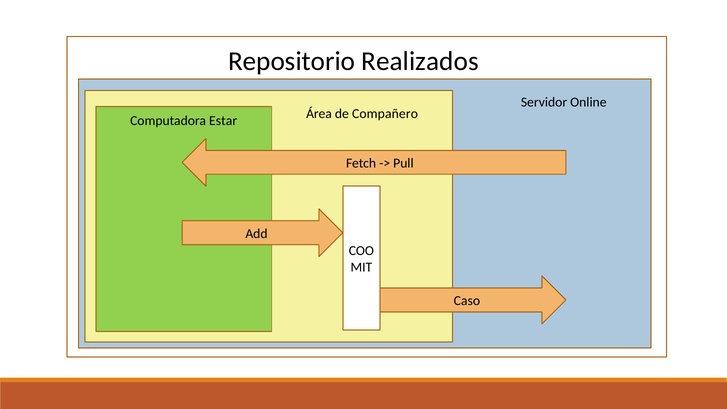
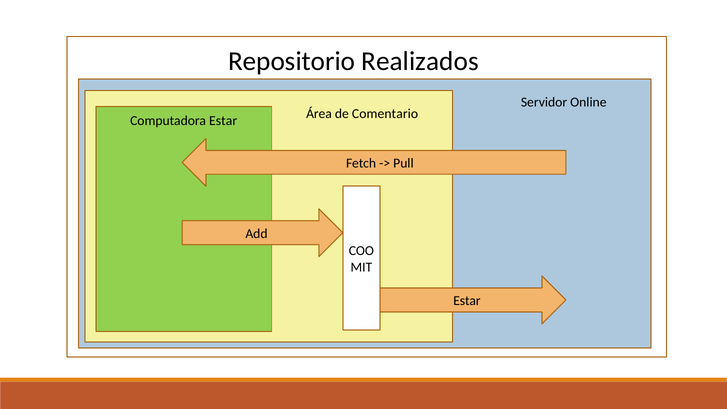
Compañero: Compañero -> Comentario (385, 114)
Caso: Caso -> Estar (467, 301)
